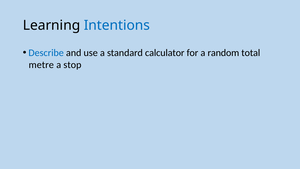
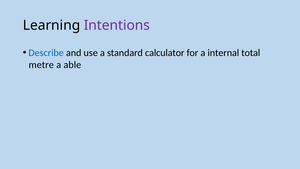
Intentions colour: blue -> purple (117, 25)
random: random -> internal (223, 53)
stop: stop -> able (72, 65)
